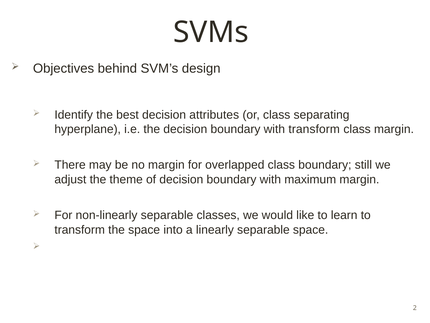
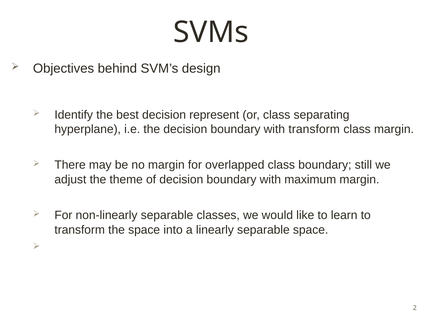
attributes: attributes -> represent (214, 115)
